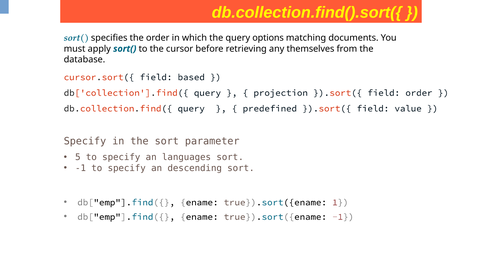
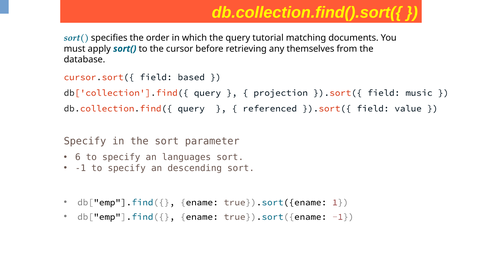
options: options -> tutorial (268, 38)
field order: order -> music (419, 93)
predefined: predefined -> referenced (270, 109)
5: 5 -> 6 (78, 157)
